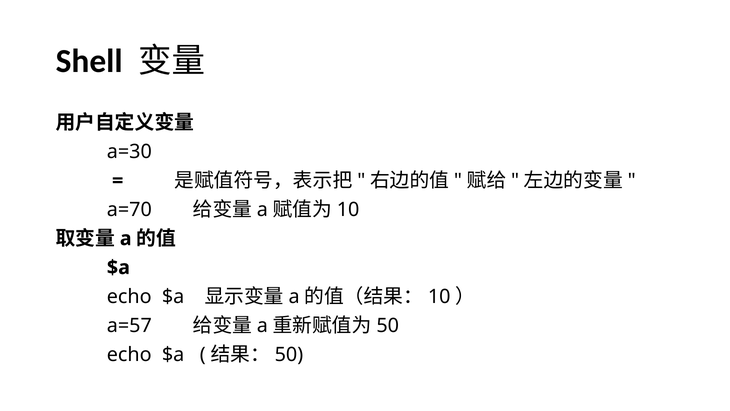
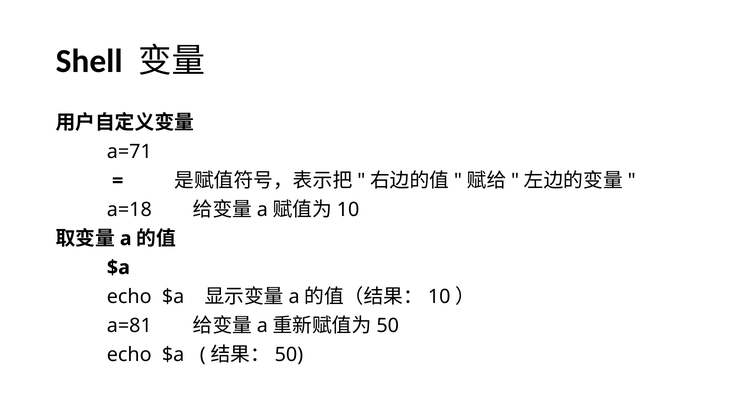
a=30: a=30 -> a=71 (129, 152)
a=70: a=70 -> a=18 (129, 209)
a=57: a=57 -> a=81 (129, 325)
